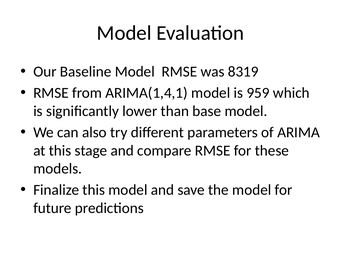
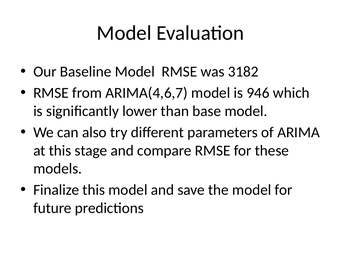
8319: 8319 -> 3182 (243, 72)
ARIMA(1,4,1: ARIMA(1,4,1 -> ARIMA(4,6,7 (147, 93)
959: 959 -> 946 (258, 93)
